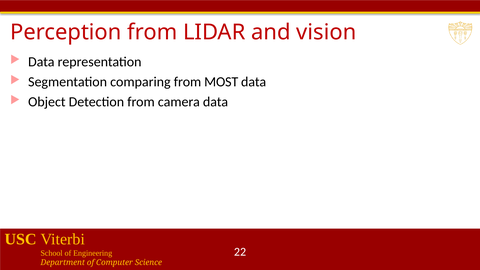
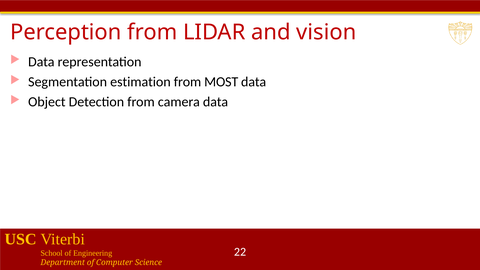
comparing: comparing -> estimation (140, 82)
